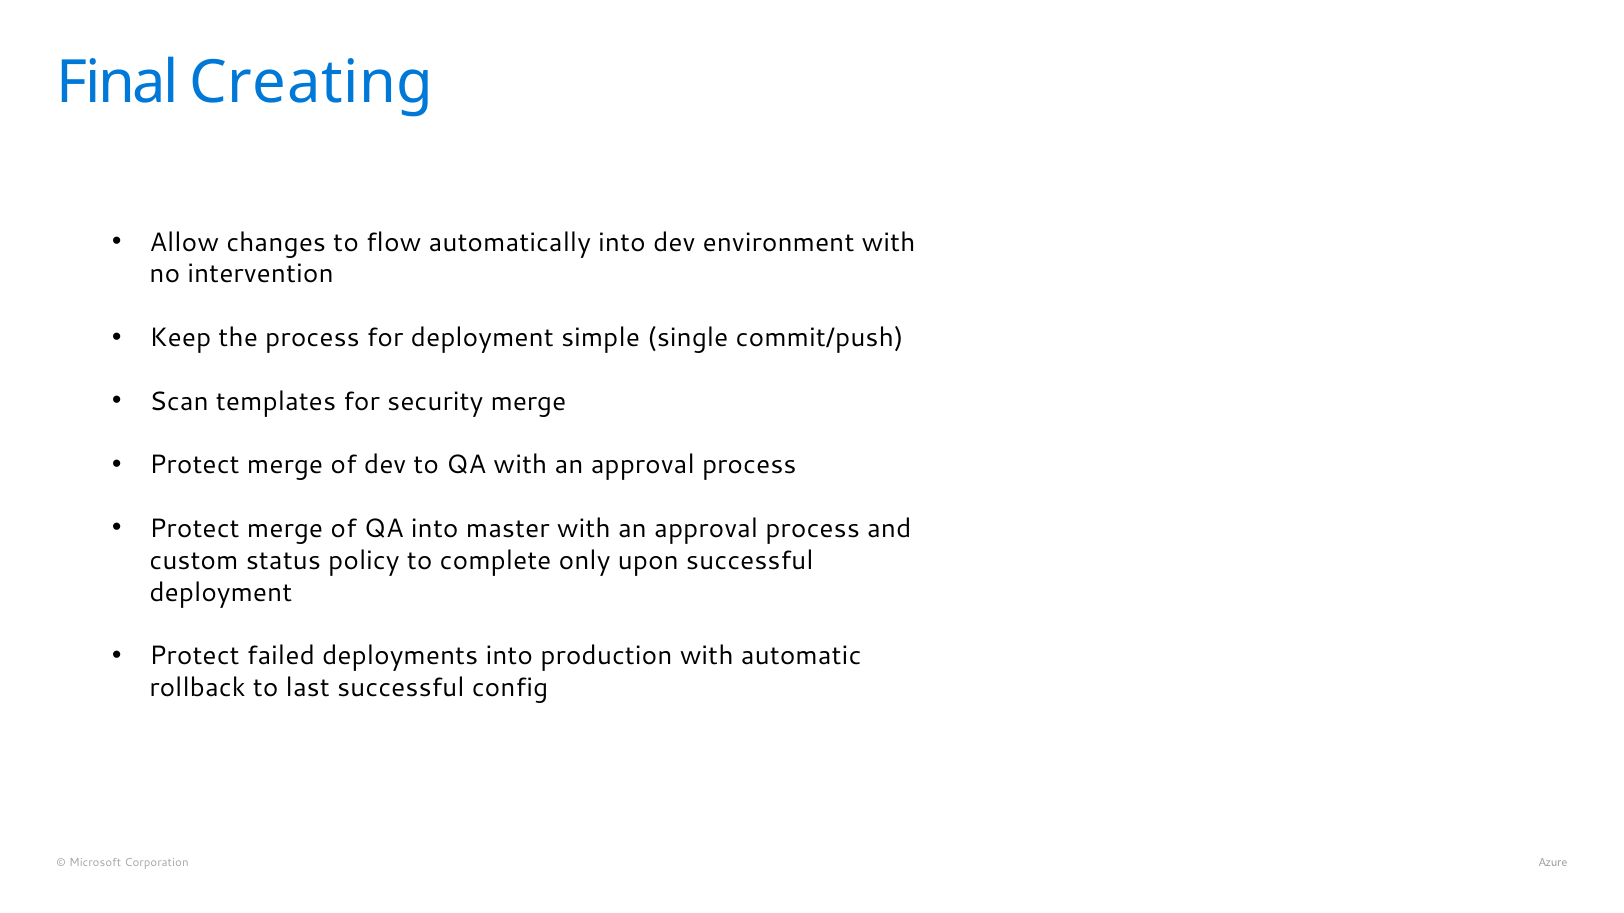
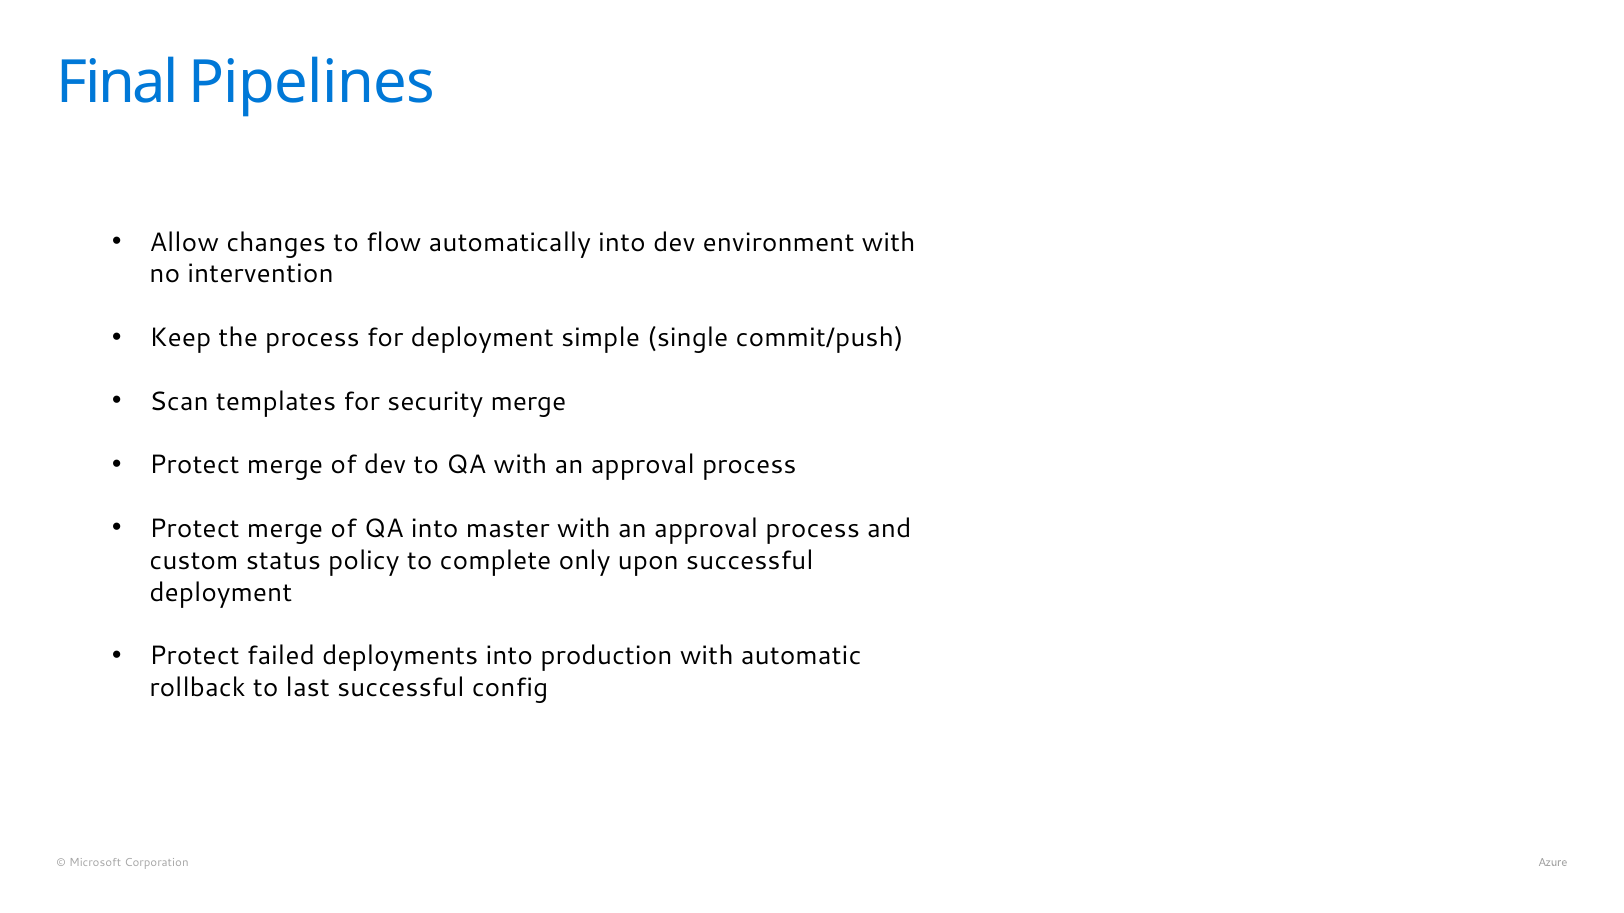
Creating: Creating -> Pipelines (312, 83)
